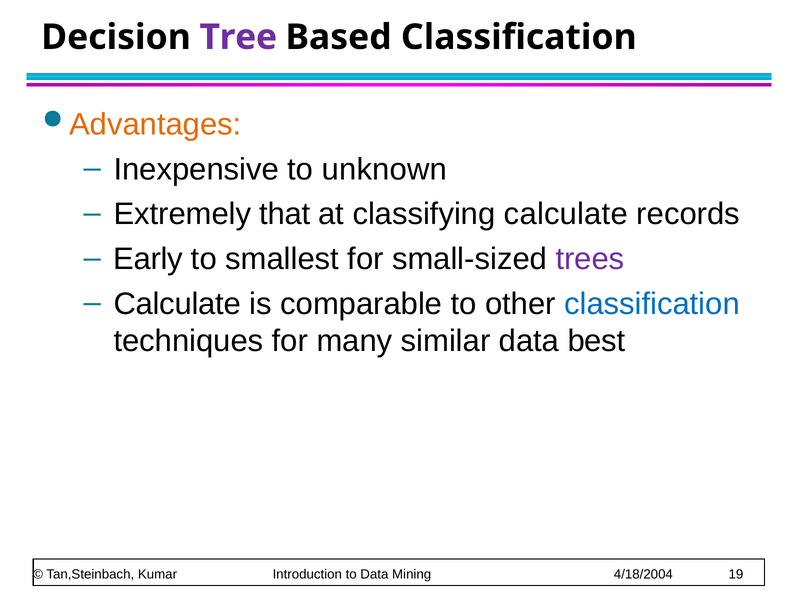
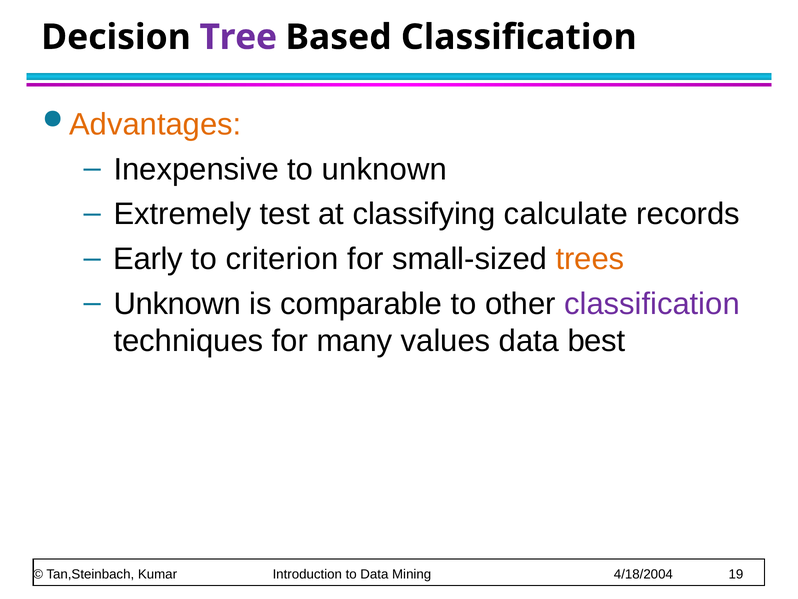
that: that -> test (285, 214)
smallest: smallest -> criterion (282, 259)
trees colour: purple -> orange (590, 259)
Calculate: Calculate -> Unknown (177, 304)
classification colour: blue -> purple (652, 304)
similar: similar -> values (446, 341)
